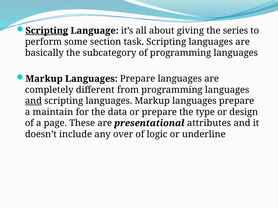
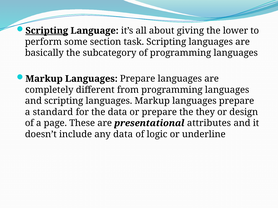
series: series -> lower (235, 31)
and underline: present -> none (33, 101)
maintain: maintain -> standard (53, 112)
type: type -> they (205, 112)
any over: over -> data (123, 135)
